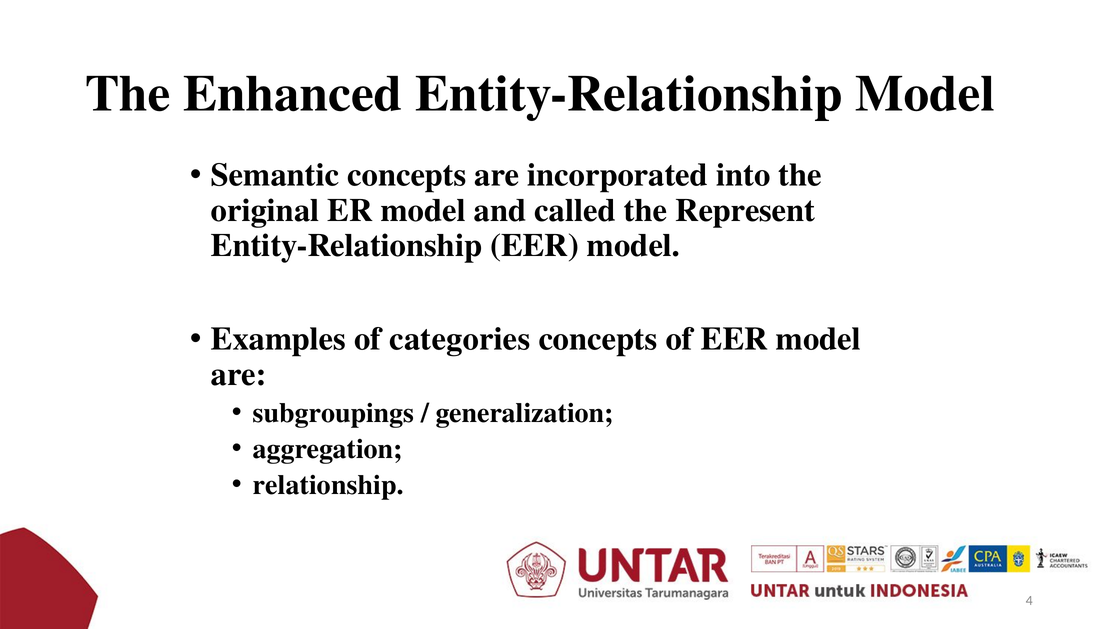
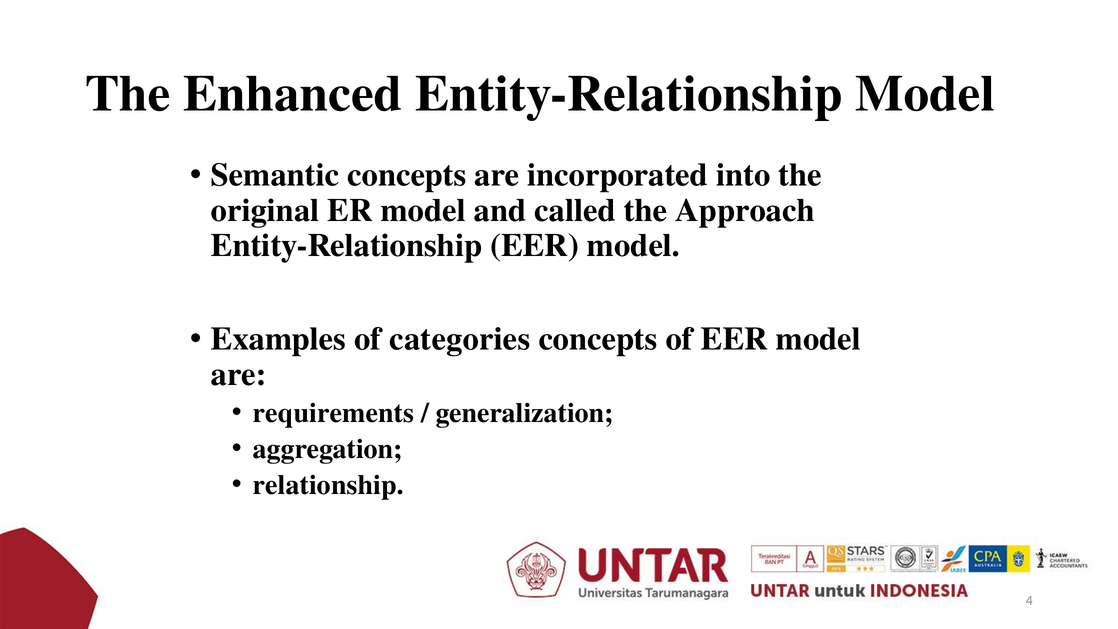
Represent: Represent -> Approach (745, 210)
subgroupings: subgroupings -> requirements (333, 413)
